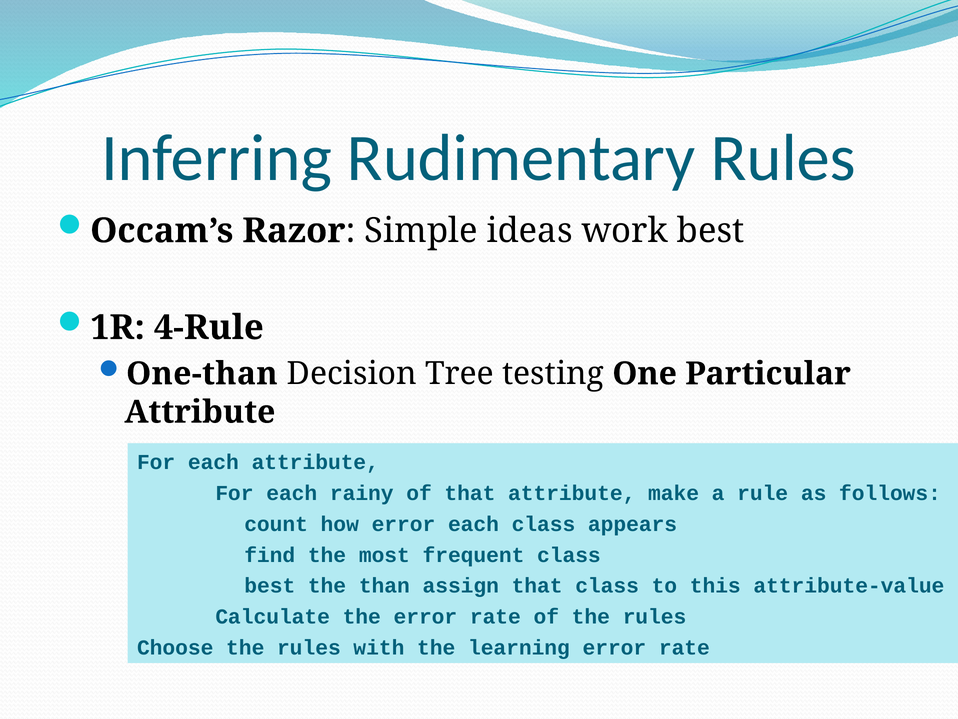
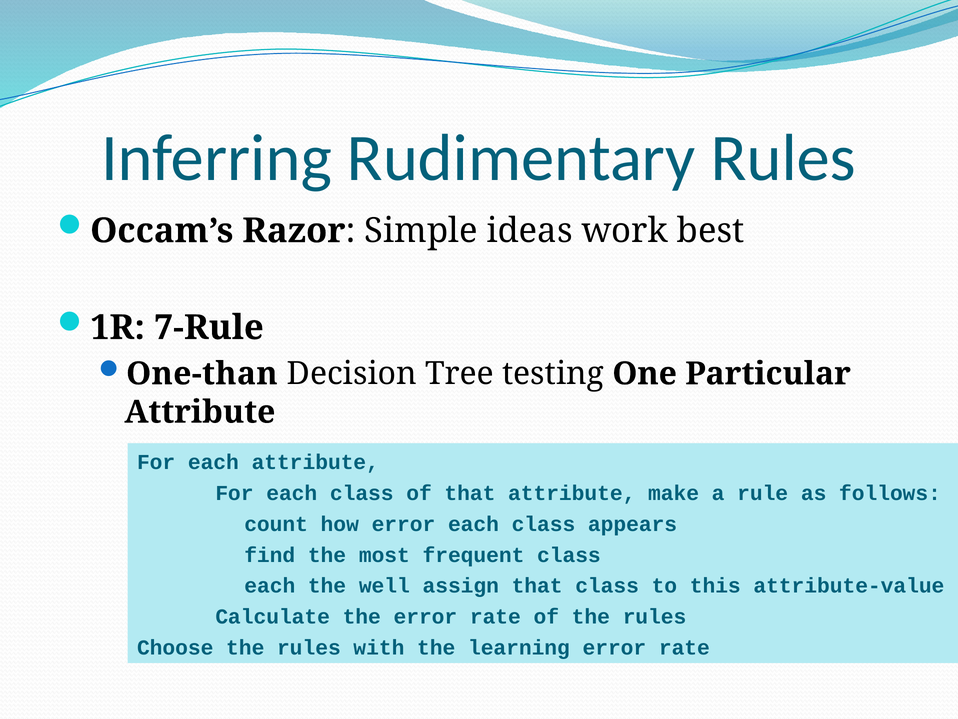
4-Rule: 4-Rule -> 7-Rule (209, 327)
For each rainy: rainy -> class (362, 493)
best: best -> each (270, 585)
than: than -> well (384, 585)
